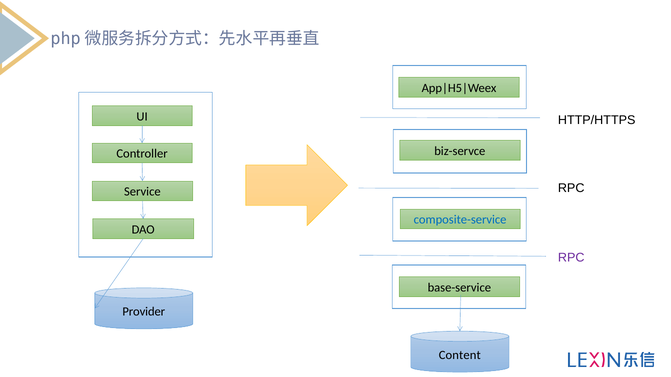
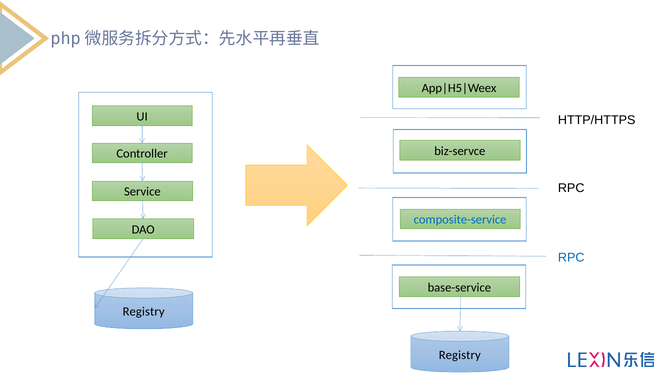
RPC colour: purple -> blue (571, 258)
Provider: Provider -> Registry (144, 312)
Content: Content -> Registry (460, 355)
